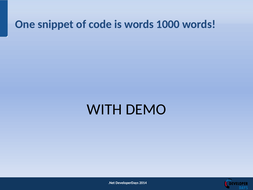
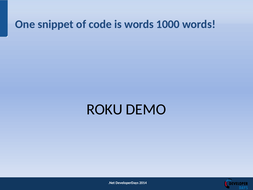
WITH: WITH -> ROKU (105, 109)
